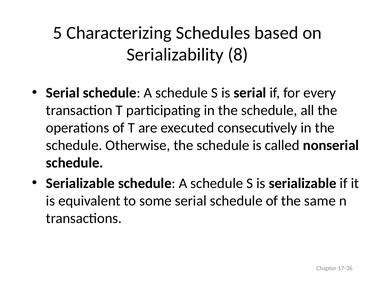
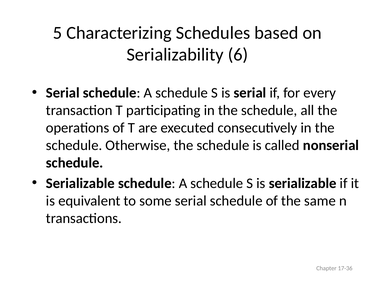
8: 8 -> 6 (238, 55)
